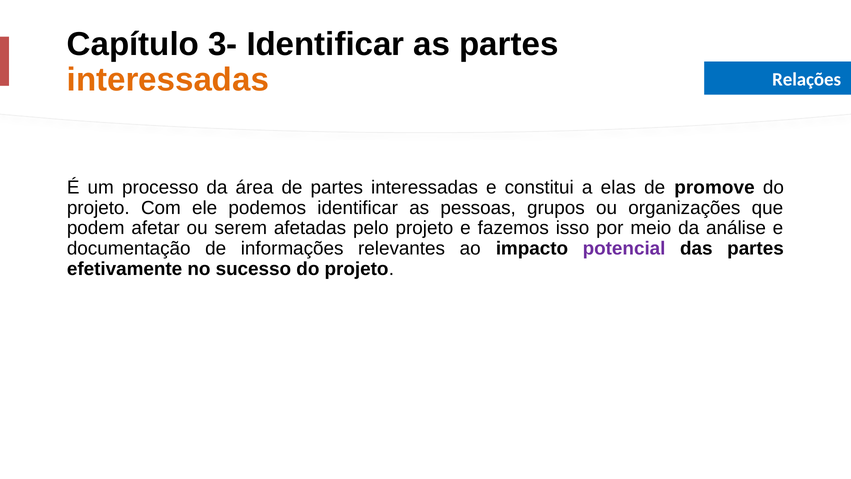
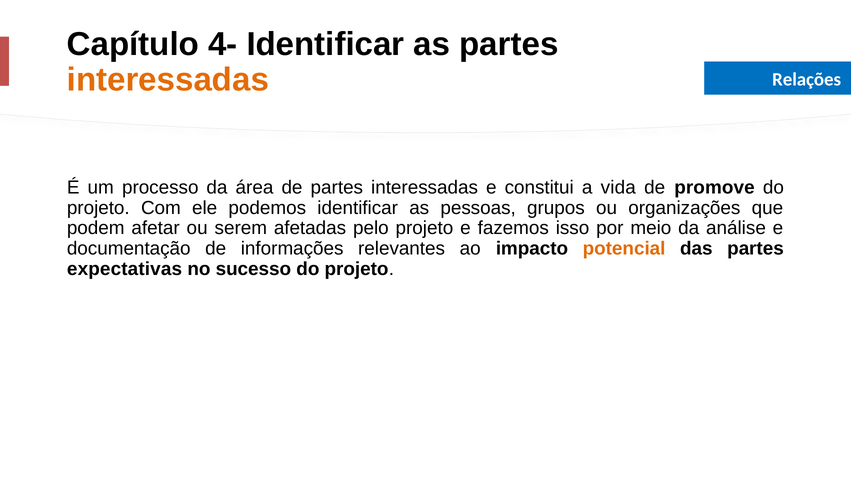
3-: 3- -> 4- (223, 44)
elas: elas -> vida (618, 187)
potencial colour: purple -> orange (624, 248)
efetivamente: efetivamente -> expectativas (125, 269)
